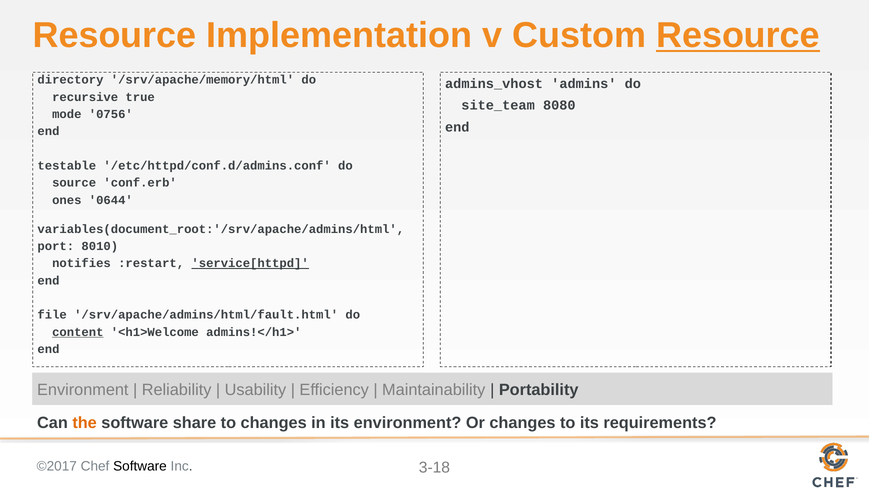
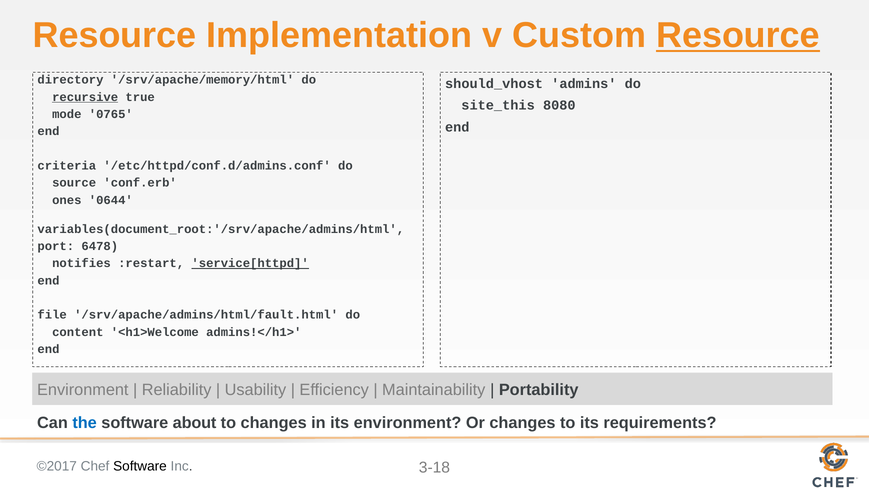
admins_vhost: admins_vhost -> should_vhost (494, 84)
recursive underline: none -> present (85, 97)
site_team: site_team -> site_this (498, 105)
0756: 0756 -> 0765 (111, 114)
testable: testable -> criteria (67, 166)
8010: 8010 -> 6478 (100, 246)
content underline: present -> none (78, 332)
the colour: orange -> blue (85, 423)
share: share -> about (195, 423)
